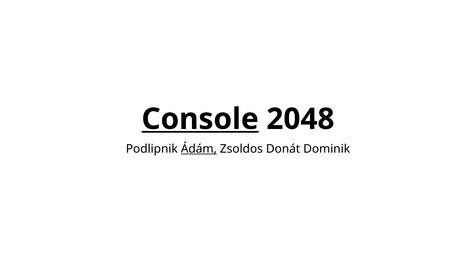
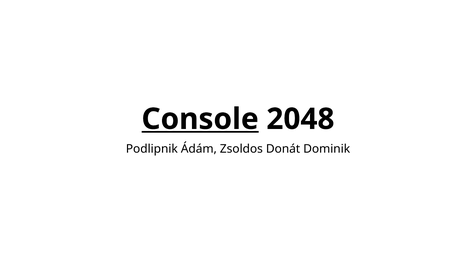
Ádám underline: present -> none (199, 149)
